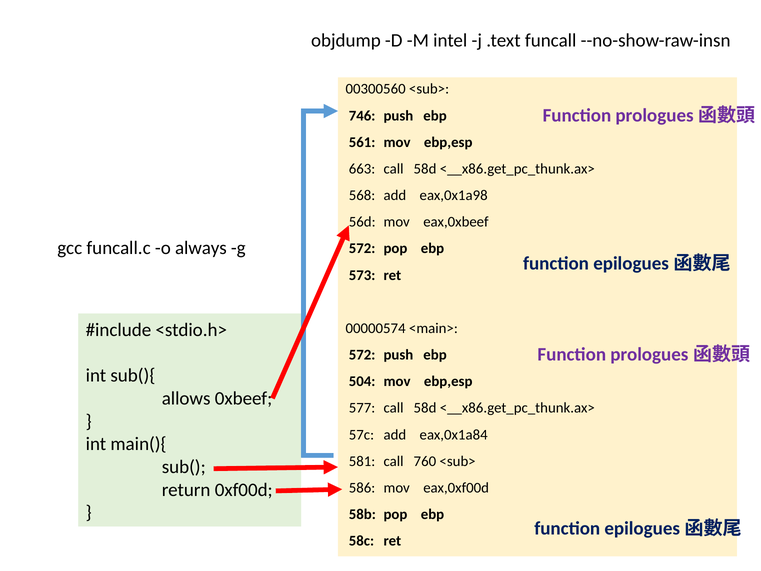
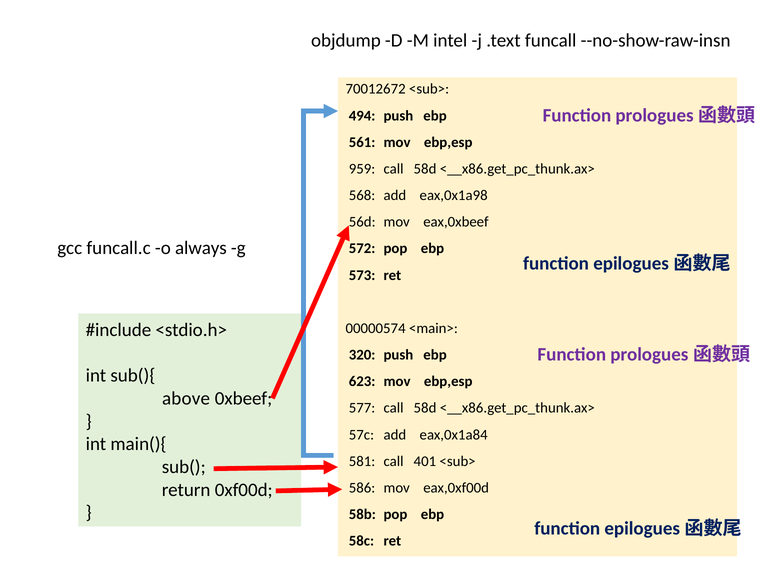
00300560: 00300560 -> 70012672 (376, 89)
746: 746 -> 494 (362, 116)
663: 663 -> 959 (362, 169)
572: 572 -> 320 (362, 355)
504: 504 -> 623 (362, 381)
allows: allows -> above (186, 398)
760: 760 -> 401 (425, 461)
